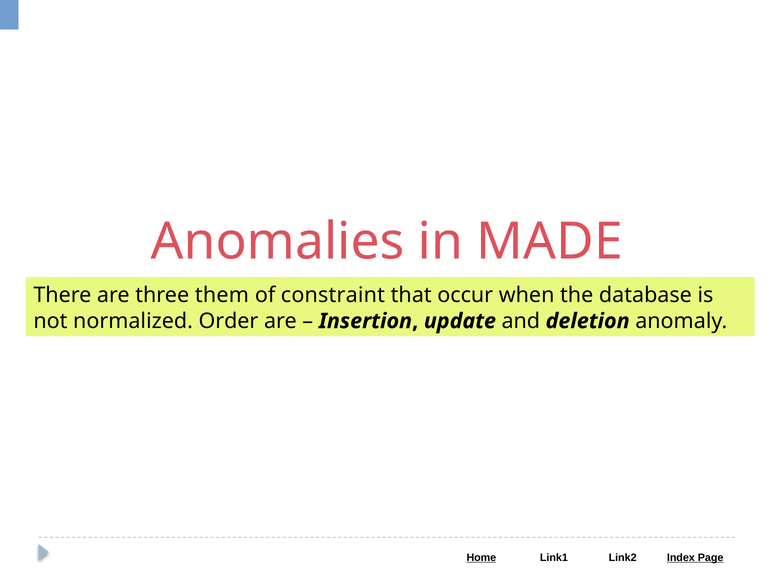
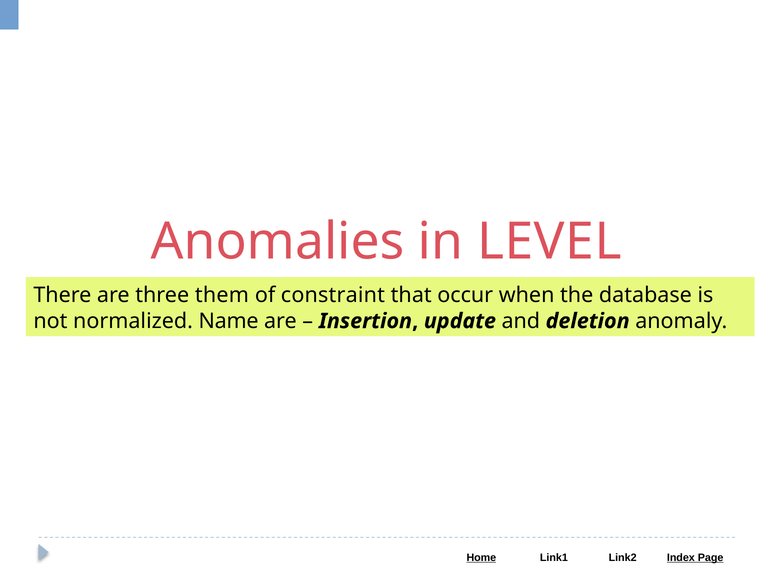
MADE: MADE -> LEVEL (549, 242)
Order: Order -> Name (229, 321)
